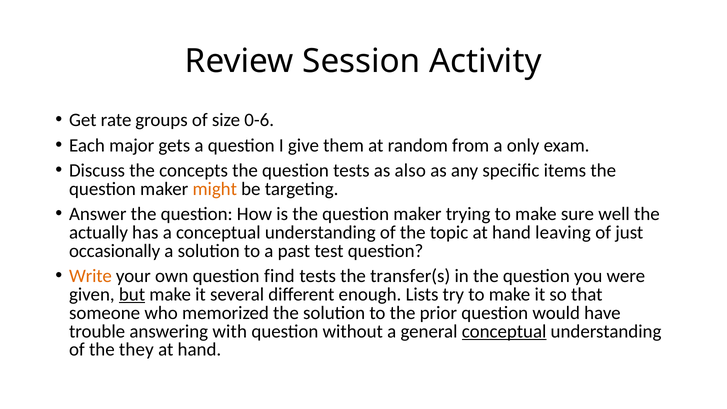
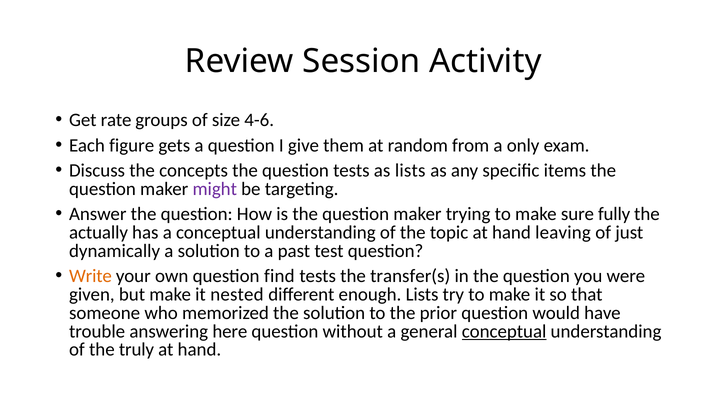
0-6: 0-6 -> 4-6 (259, 120)
major: major -> figure (132, 145)
as also: also -> lists (410, 170)
might colour: orange -> purple (215, 189)
well: well -> fully (614, 214)
occasionally: occasionally -> dynamically (115, 251)
but underline: present -> none (132, 294)
several: several -> nested (237, 294)
with: with -> here (230, 331)
they: they -> truly (136, 350)
